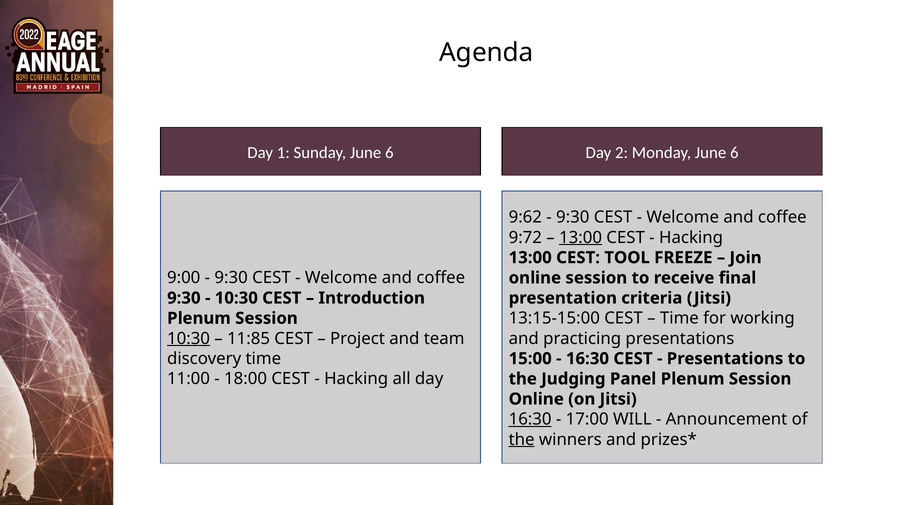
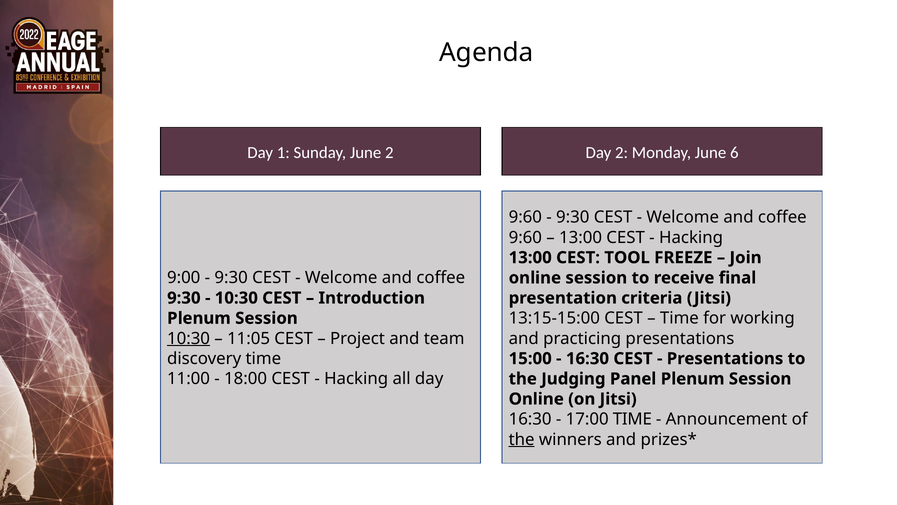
Sunday June 6: 6 -> 2 (389, 152)
9:62: 9:62 -> 9:60 (525, 217)
9:72: 9:72 -> 9:60 (525, 237)
13:00 underline: present -> none (581, 237)
11:85: 11:85 -> 11:05 (249, 338)
16:30 underline: present -> none (530, 419)
17:00 WILL: WILL -> TIME (632, 419)
